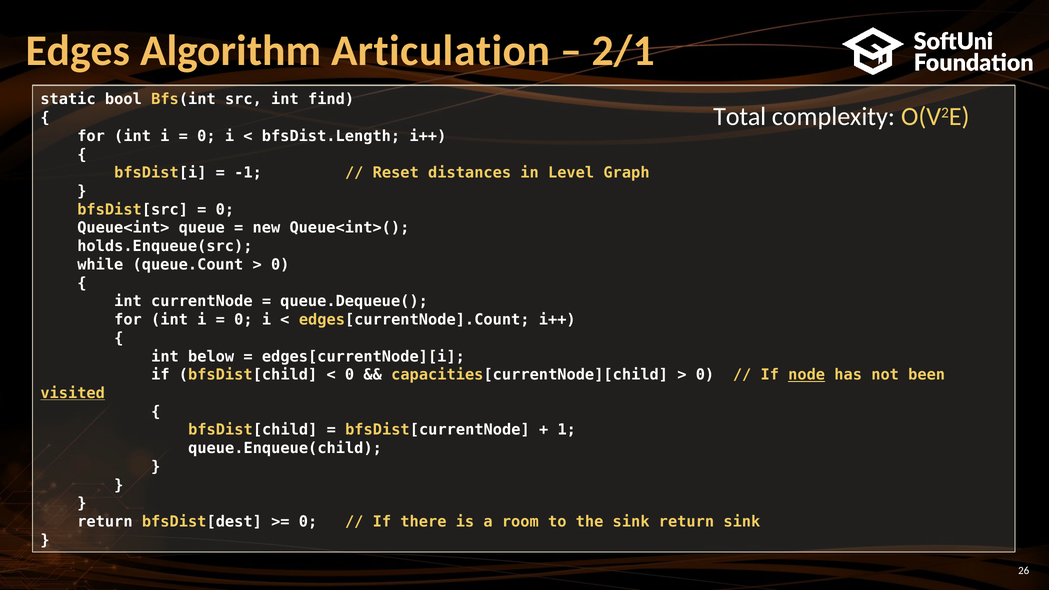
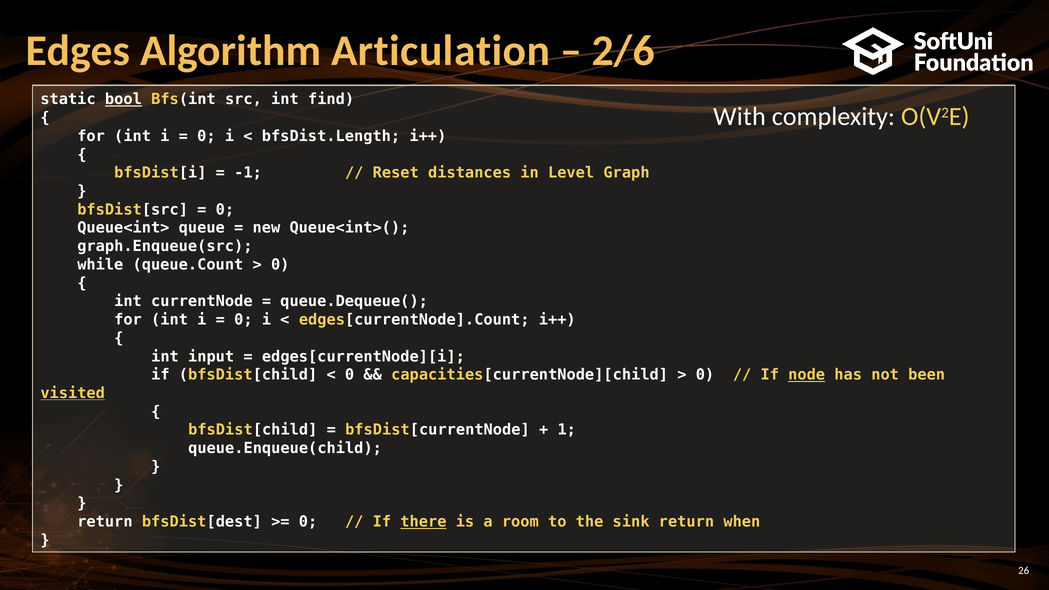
2/1: 2/1 -> 2/6 (623, 51)
bool underline: none -> present (123, 99)
Total: Total -> With (740, 117)
holds.Enqueue(src: holds.Enqueue(src -> graph.Enqueue(src (165, 246)
below: below -> input (211, 357)
there underline: none -> present (423, 522)
return sink: sink -> when (742, 522)
